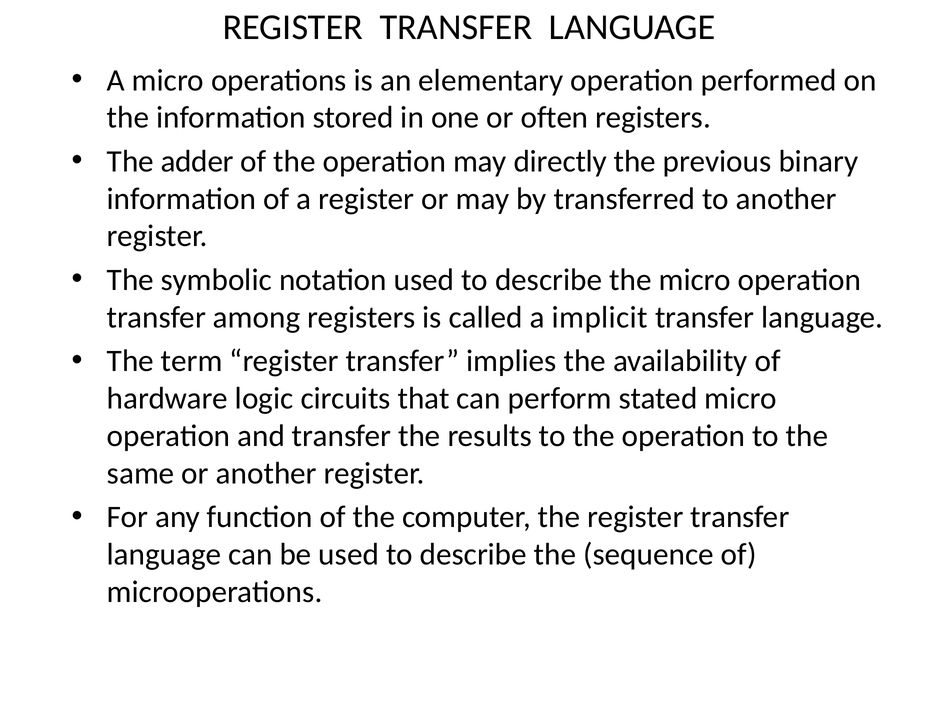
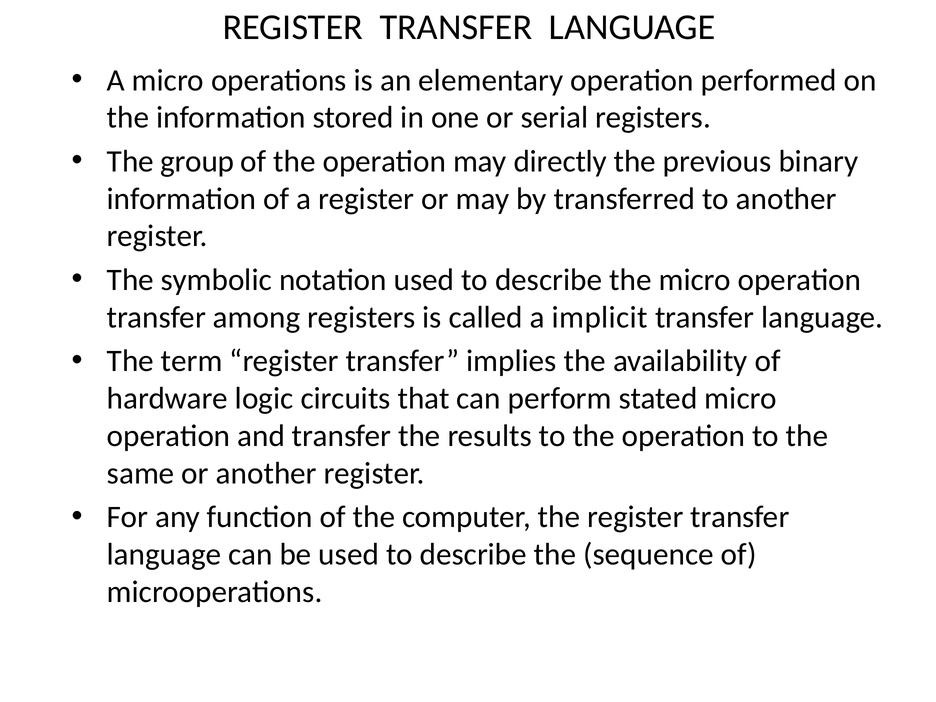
often: often -> serial (554, 118)
adder: adder -> group (197, 161)
